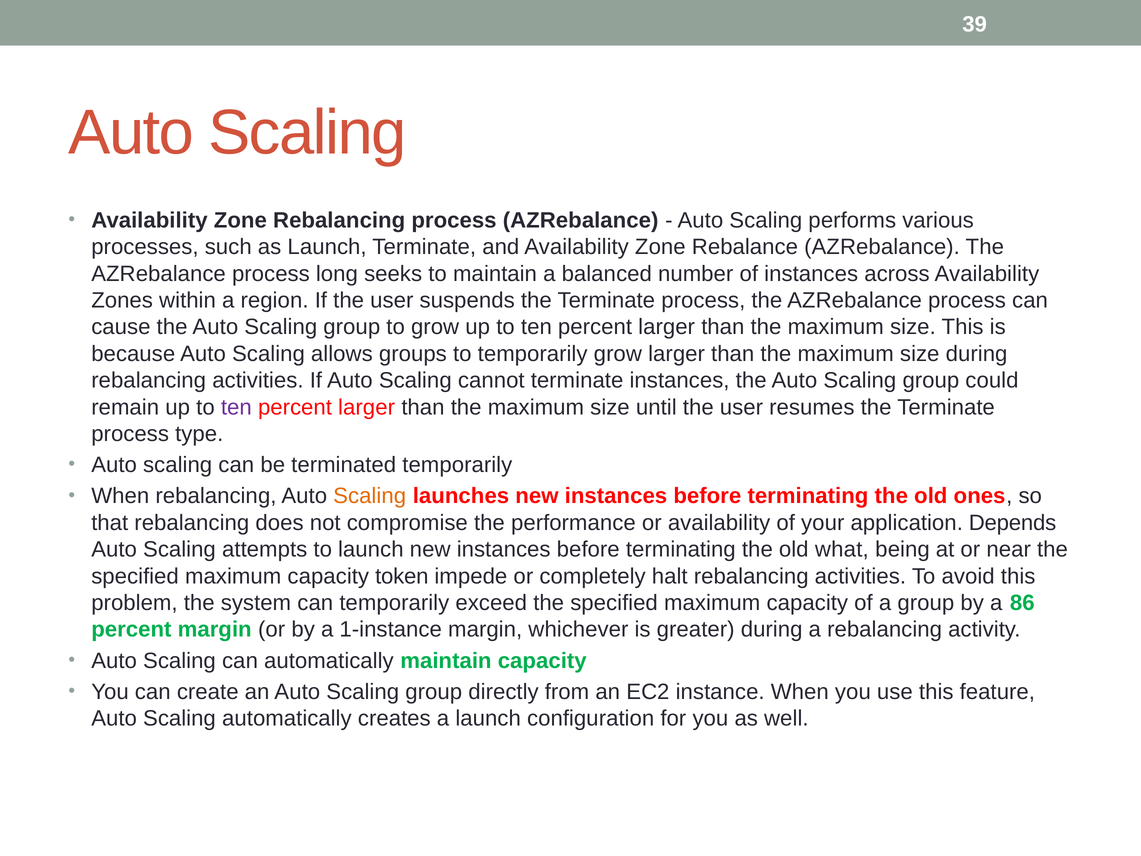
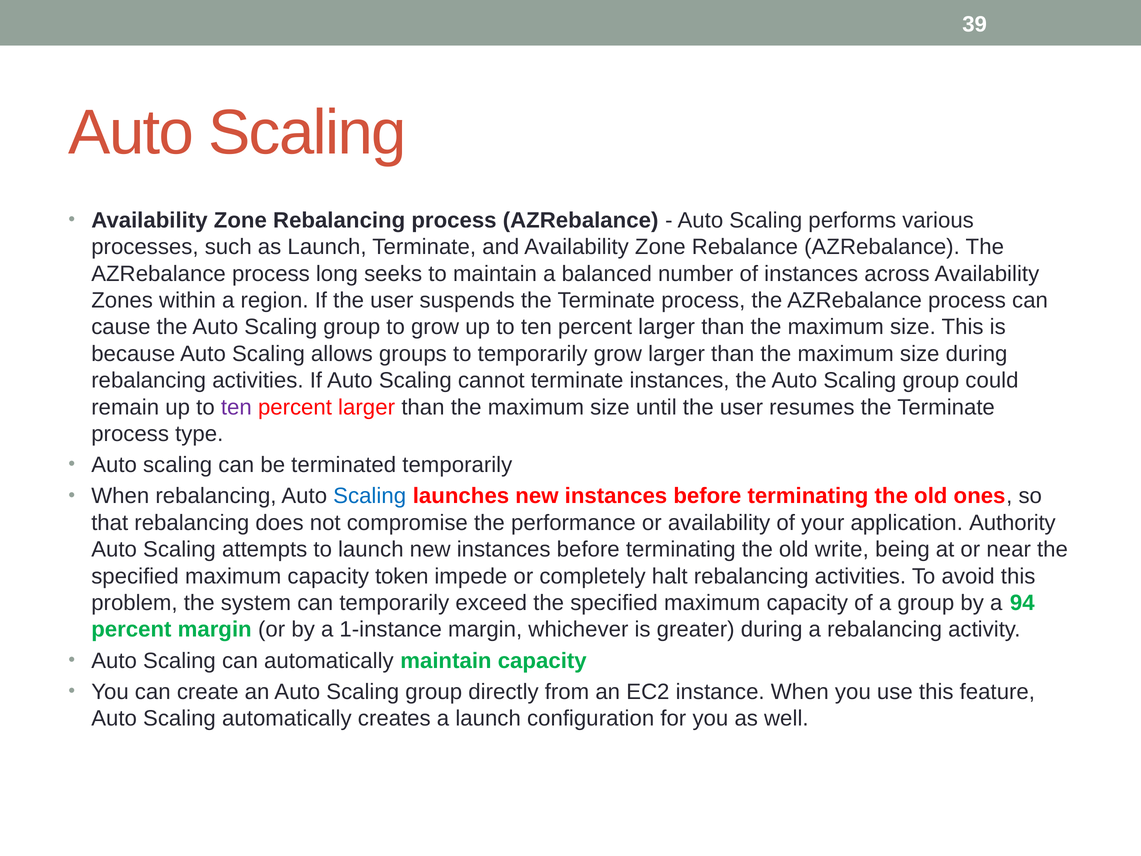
Scaling colour: orange -> blue (370, 496)
Depends: Depends -> Authority (1012, 523)
what: what -> write (842, 549)
86: 86 -> 94 (1022, 603)
